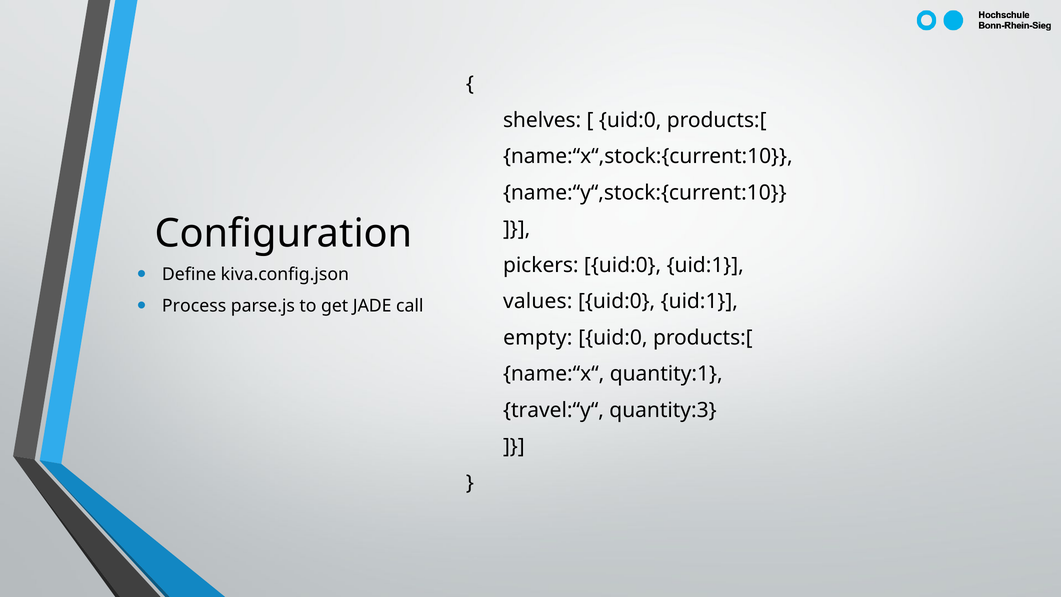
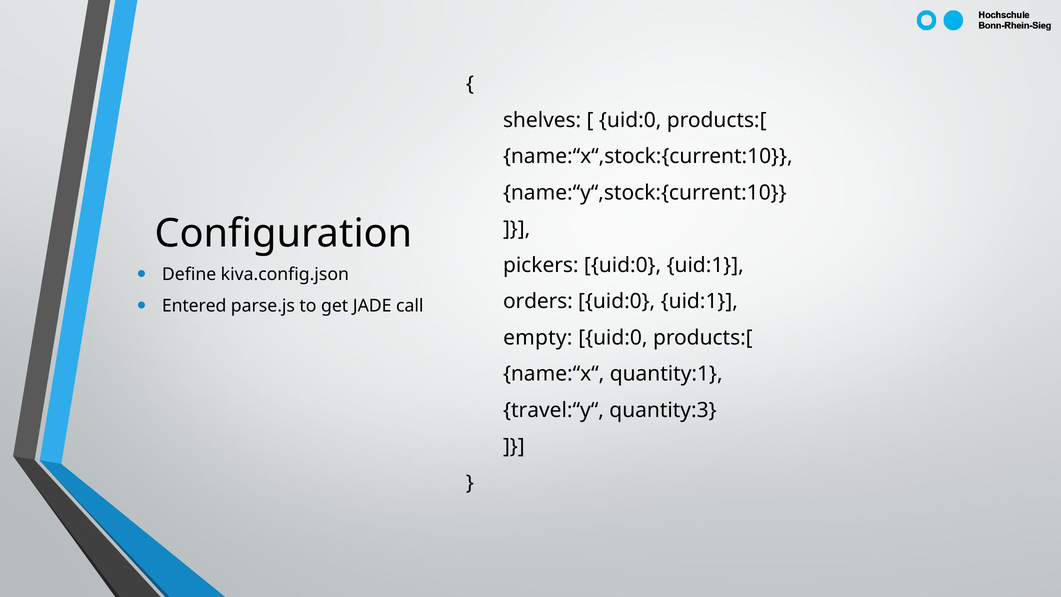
Process: Process -> Entered (194, 306)
values: values -> orders (538, 301)
